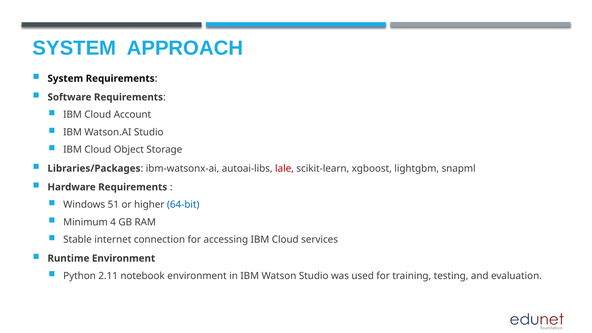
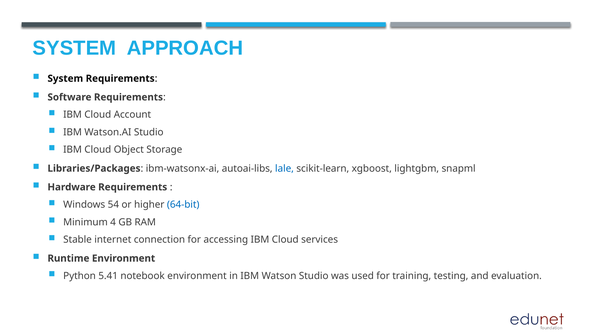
lale colour: red -> blue (284, 168)
51: 51 -> 54 (113, 205)
2.11: 2.11 -> 5.41 (108, 276)
